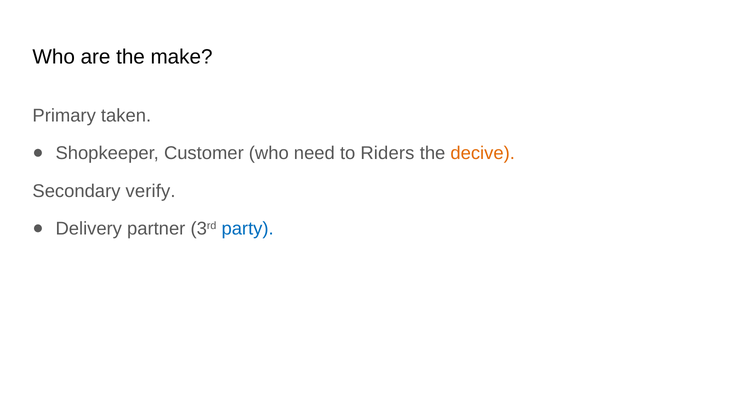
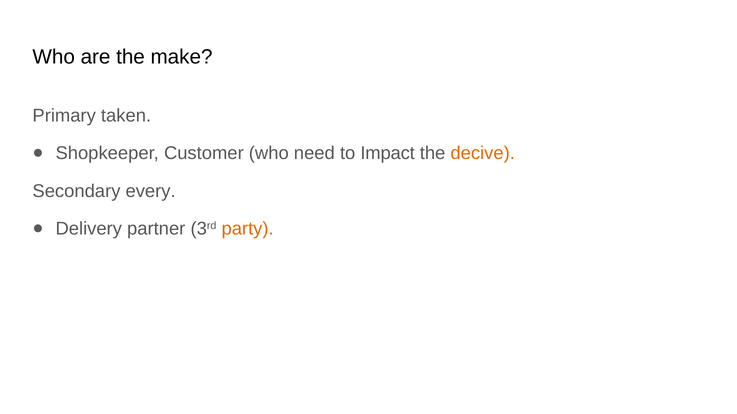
Riders: Riders -> Impact (388, 154)
verify: verify -> every (151, 191)
party colour: blue -> orange (248, 229)
